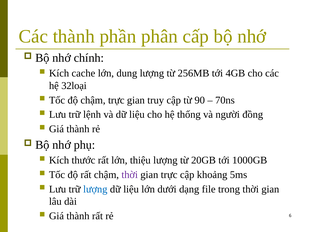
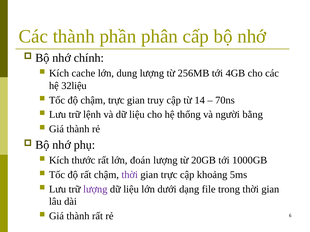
32loại: 32loại -> 32liệu (74, 86)
90: 90 -> 14 (200, 100)
đồng: đồng -> bằng (253, 115)
thiệu: thiệu -> đoán (140, 161)
lượng colour: blue -> purple (95, 190)
